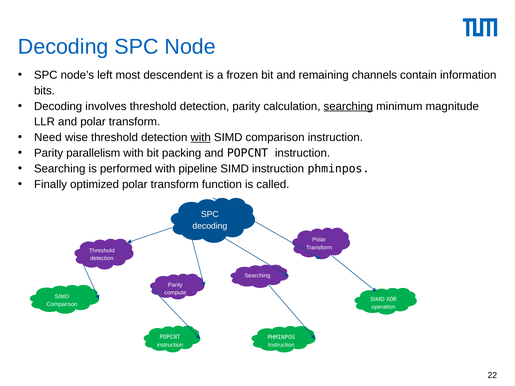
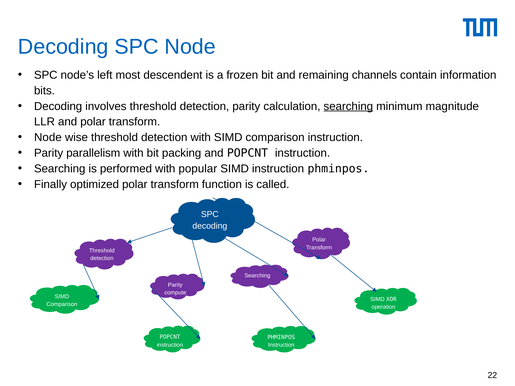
Need: Need -> Node (48, 138)
with underline: present -> none (201, 138)
pipeline: pipeline -> popular (198, 169)
